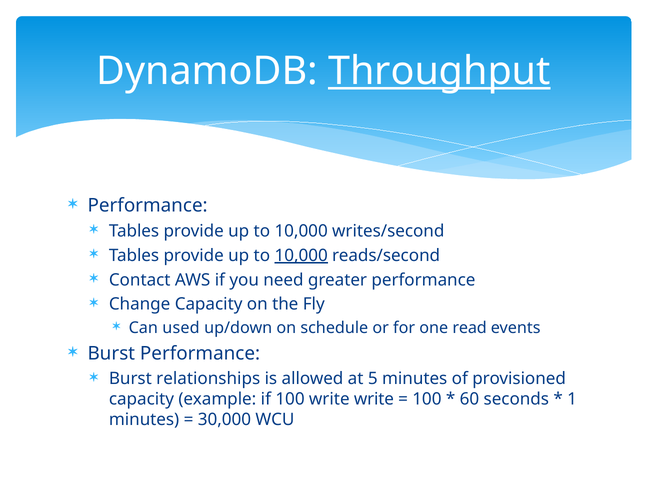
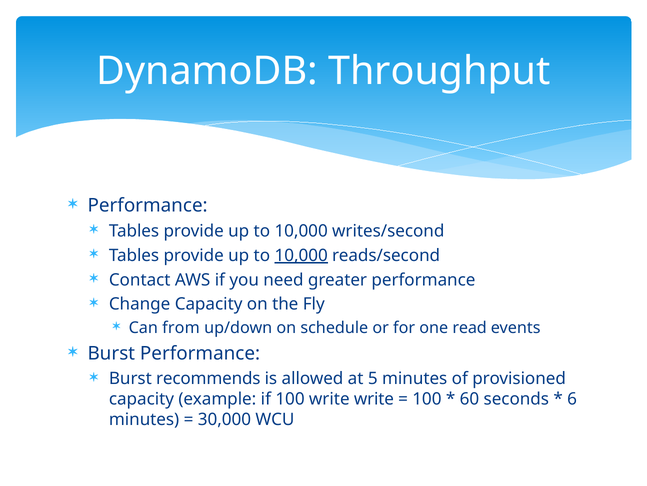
Throughput underline: present -> none (439, 71)
used: used -> from (181, 327)
relationships: relationships -> recommends (208, 378)
1: 1 -> 6 (572, 399)
